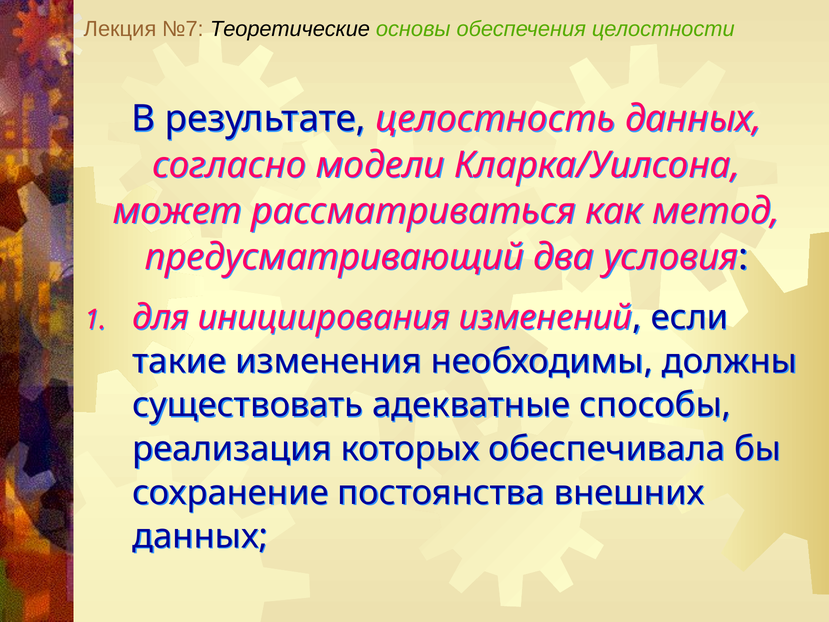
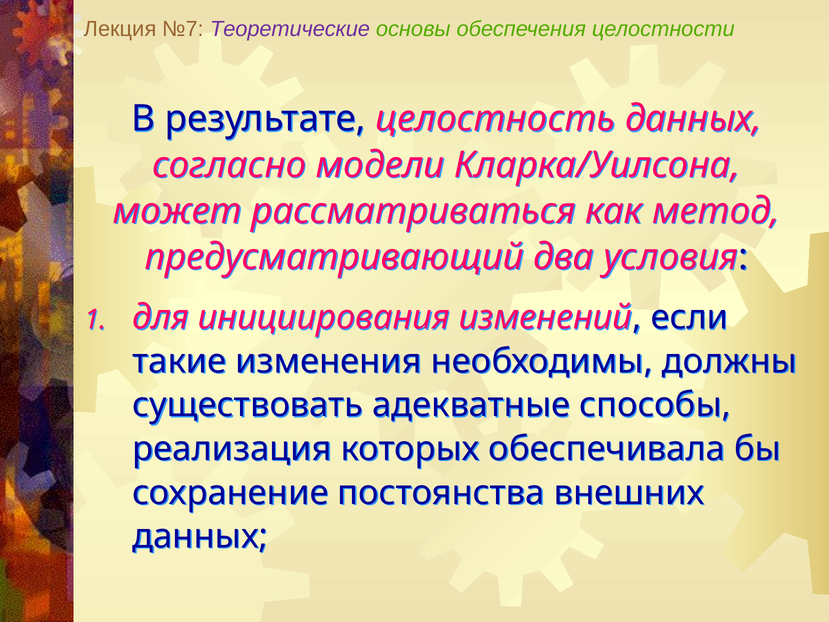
Теоретические colour: black -> purple (290, 29)
